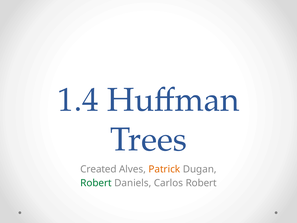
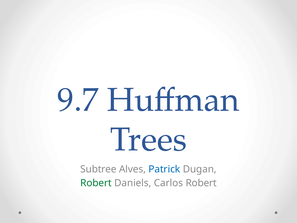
1.4: 1.4 -> 9.7 (78, 100)
Created: Created -> Subtree (98, 169)
Patrick colour: orange -> blue (164, 169)
